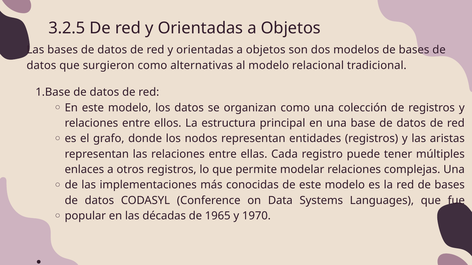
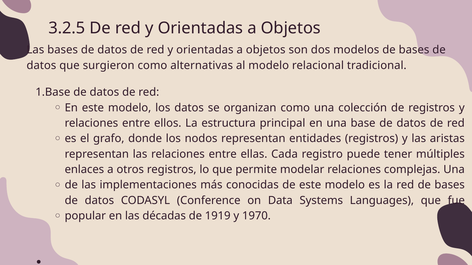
1965: 1965 -> 1919 (218, 216)
